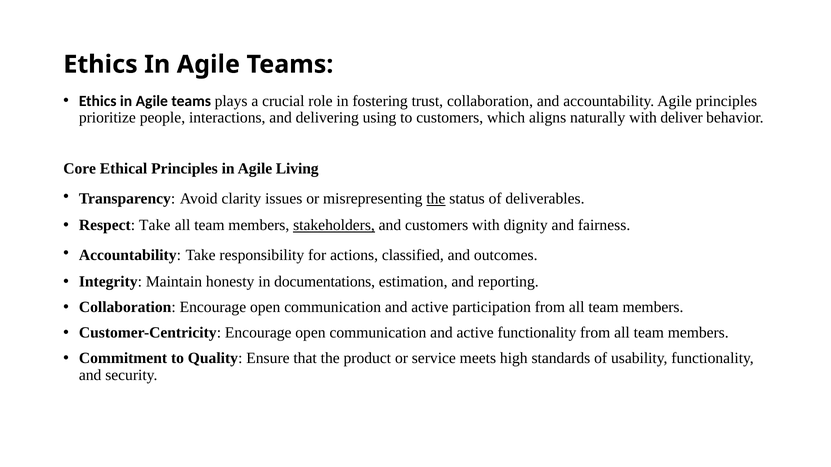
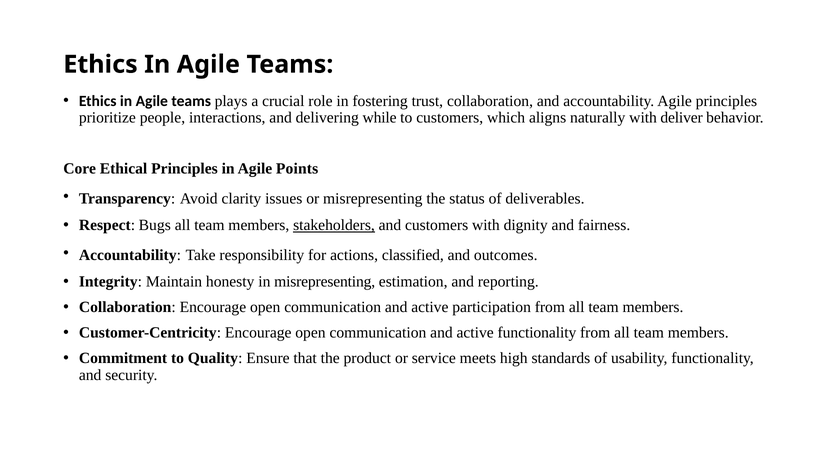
using: using -> while (380, 118)
Living: Living -> Points (297, 169)
the underline: present -> none (436, 199)
Respect Take: Take -> Bugs (155, 225)
in documentations: documentations -> misrepresenting (325, 282)
